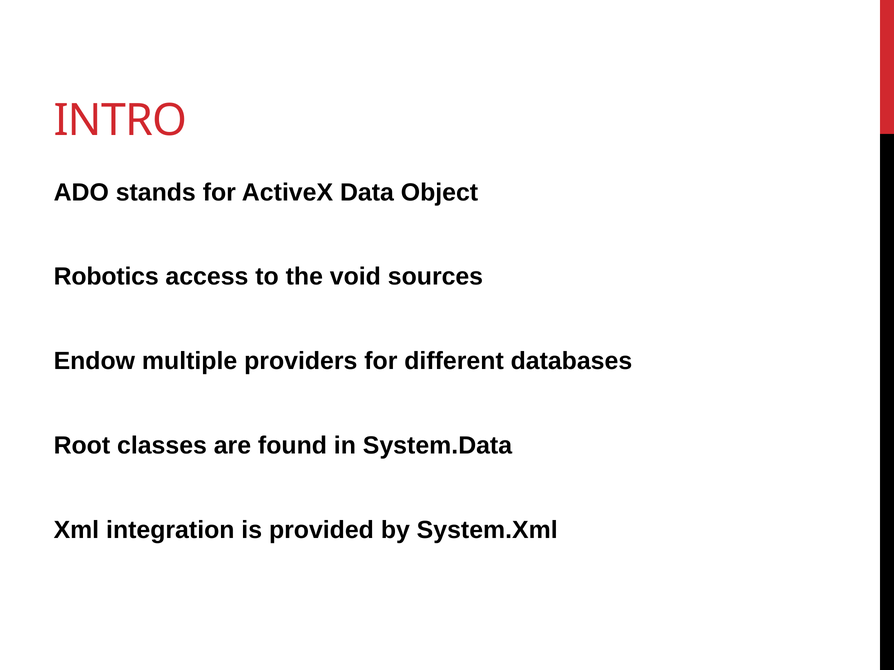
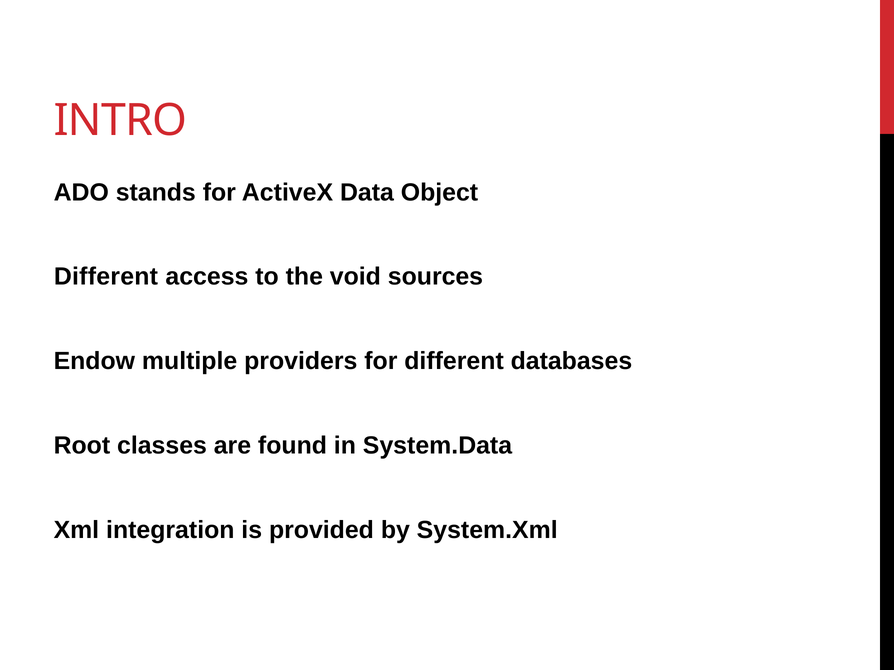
Robotics: Robotics -> Different (106, 277)
